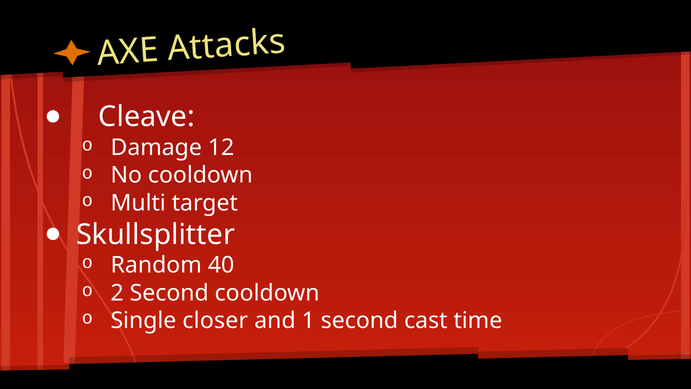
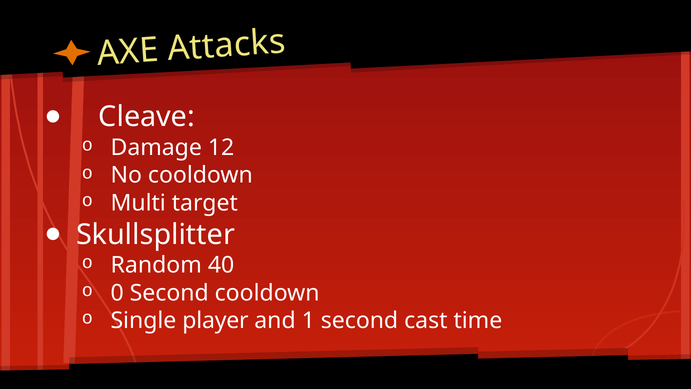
2: 2 -> 0 (117, 293)
closer: closer -> player (215, 320)
